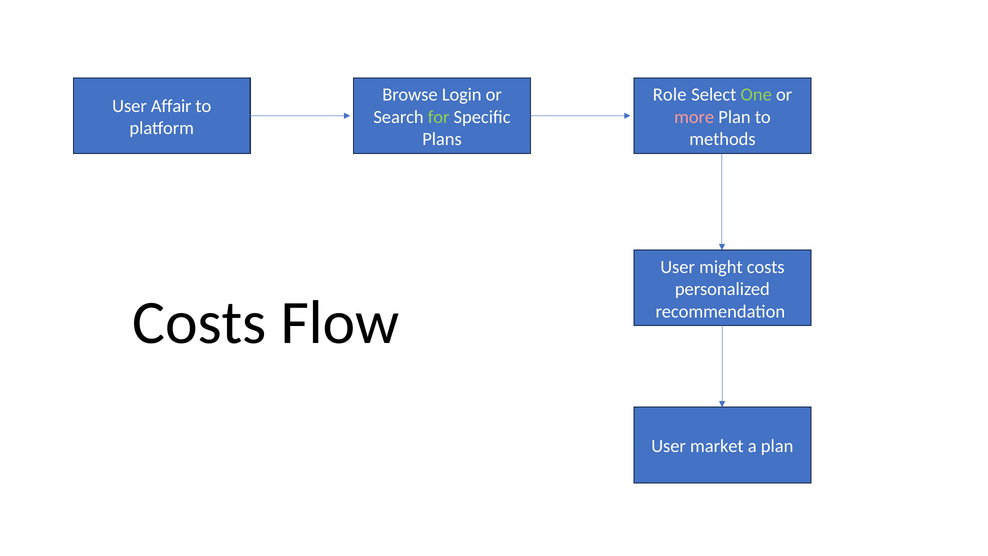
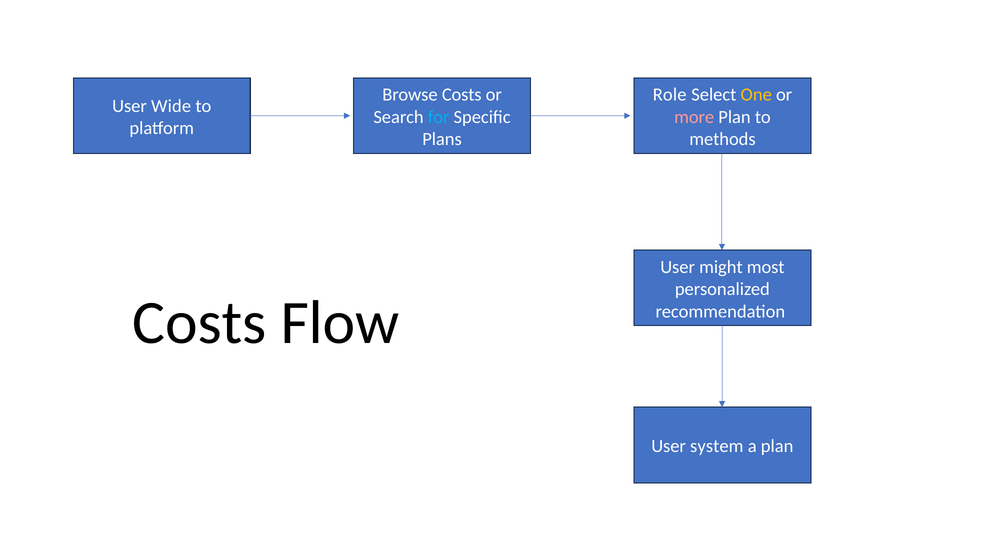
Browse Login: Login -> Costs (462, 95)
One colour: light green -> yellow (756, 95)
Affair: Affair -> Wide (171, 106)
for colour: light green -> light blue (439, 117)
might costs: costs -> most (766, 267)
market: market -> system (717, 446)
